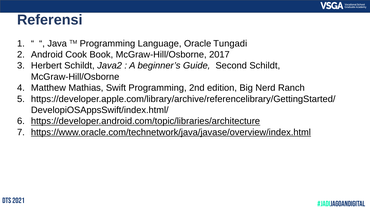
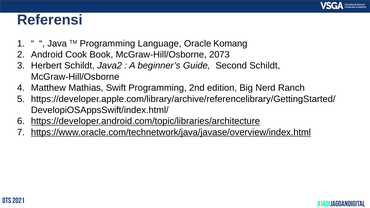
Tungadi: Tungadi -> Komang (230, 44)
2017: 2017 -> 2073 (219, 55)
